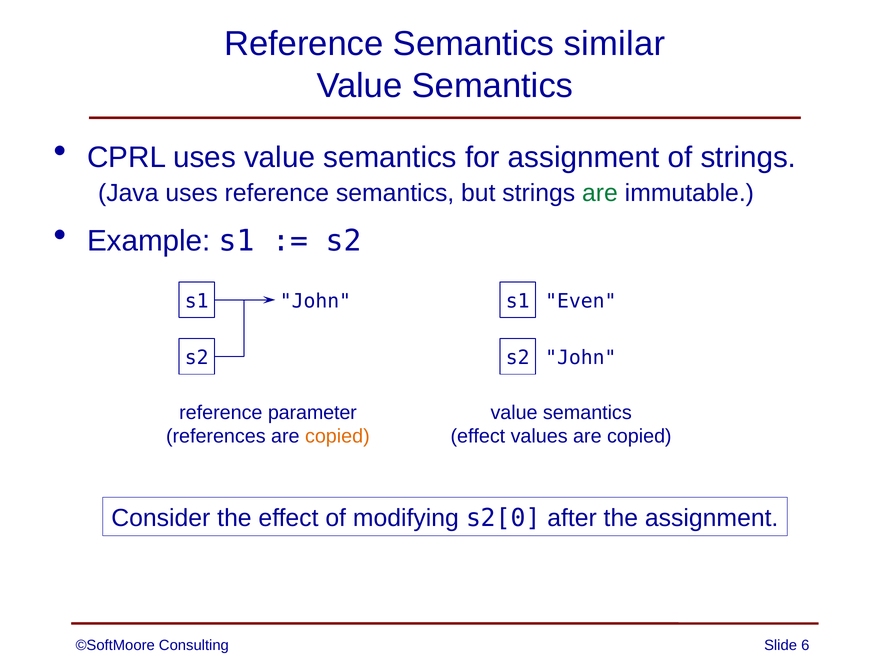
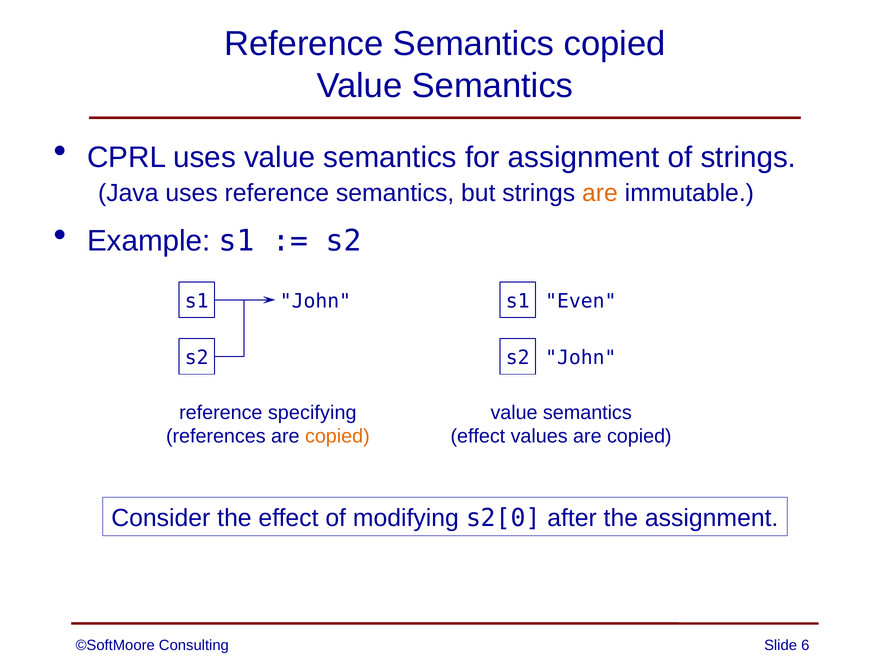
Semantics similar: similar -> copied (615, 44)
are colour: green -> orange (600, 193)
parameter: parameter -> specifying (312, 412)
